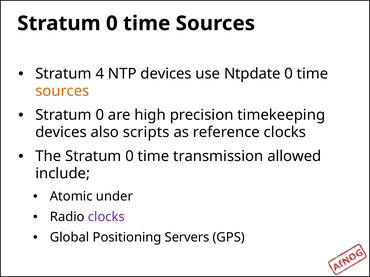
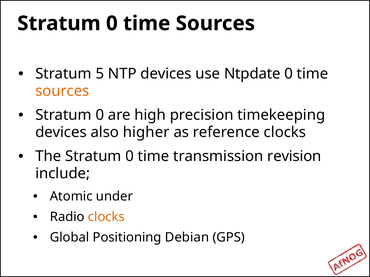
4: 4 -> 5 (100, 74)
scripts: scripts -> higher (146, 133)
allowed: allowed -> revision (294, 156)
clocks colour: purple -> orange (106, 217)
Servers: Servers -> Debian (187, 238)
